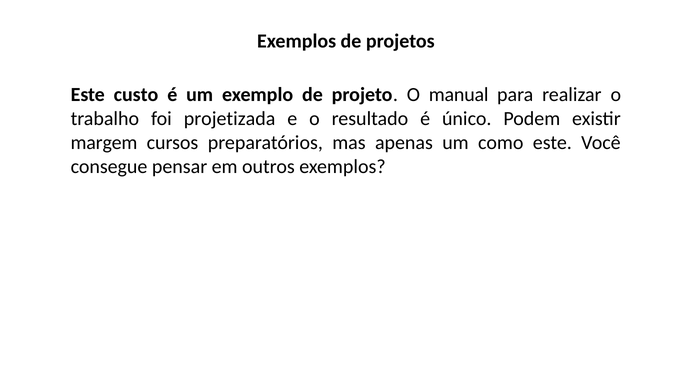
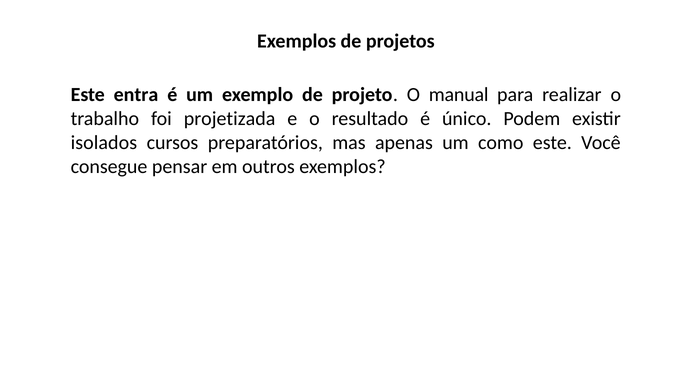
custo: custo -> entra (136, 95)
margem: margem -> isolados (104, 143)
